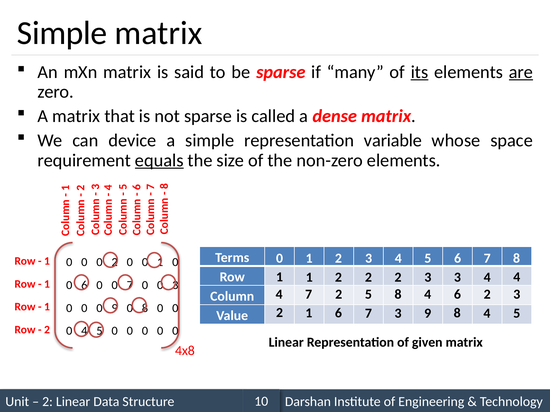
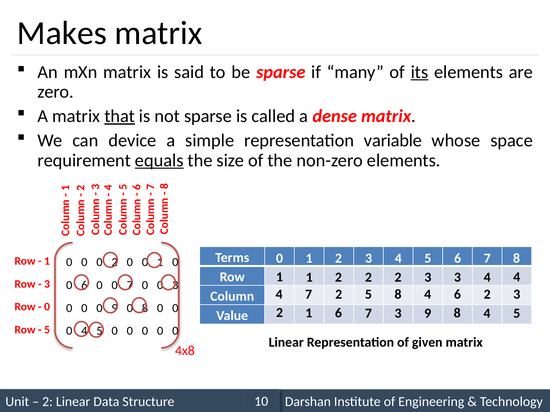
Simple: Simple -> Makes (62, 33)
are underline: present -> none (521, 72)
that underline: none -> present (120, 116)
1: 1 -> 3 (47, 284)
1: 1 -> 0 (47, 307)
2: 2 -> 5 (47, 330)
